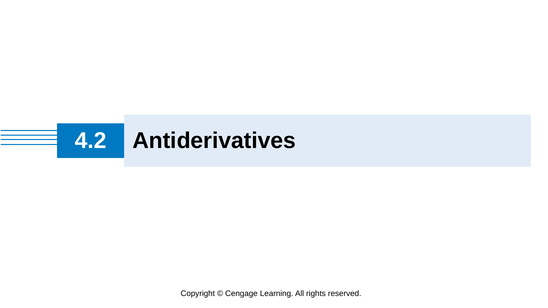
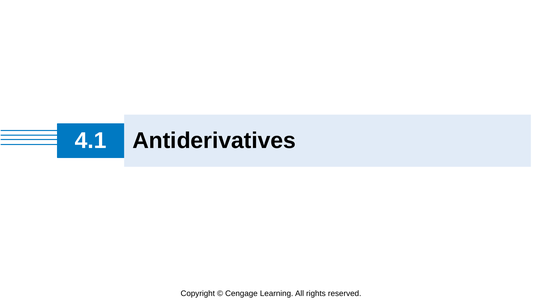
4.2: 4.2 -> 4.1 (91, 141)
